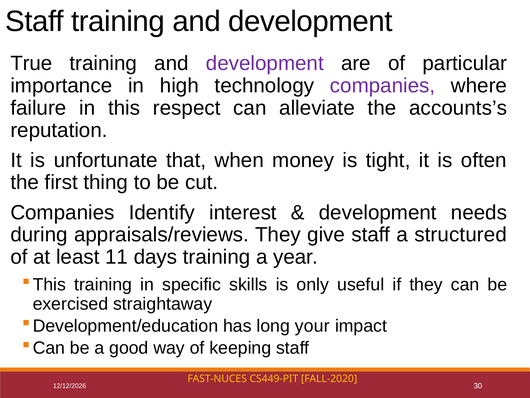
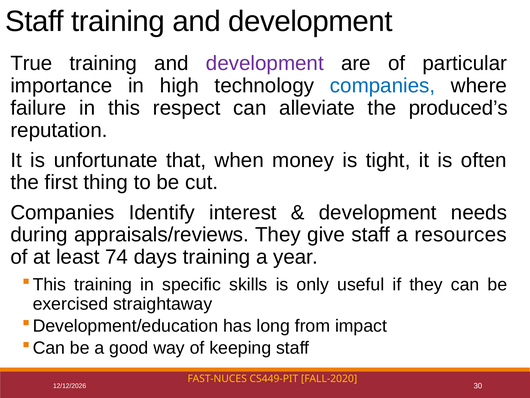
companies colour: purple -> blue (383, 86)
accounts’s: accounts’s -> produced’s (458, 108)
structured: structured -> resources (461, 235)
11: 11 -> 74 (117, 257)
your: your -> from (312, 325)
